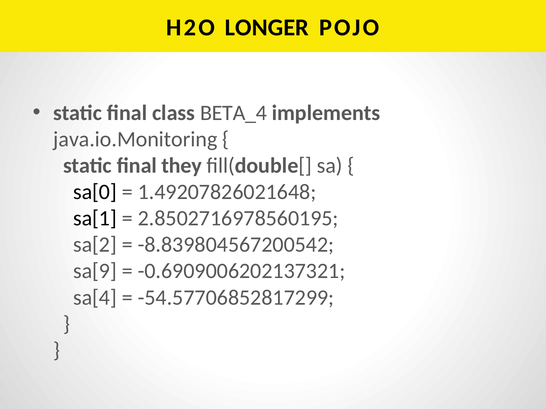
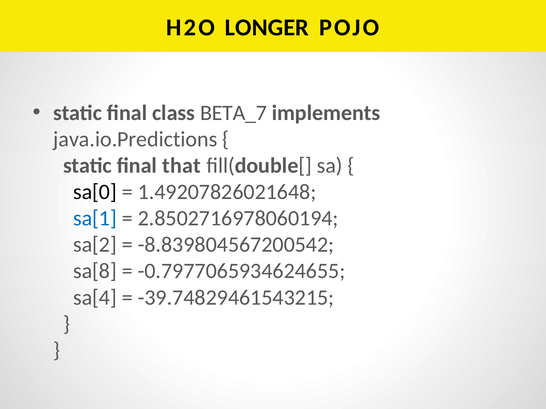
BETA_4: BETA_4 -> BETA_7 (234, 113)
java.io.Monitoring: java.io.Monitoring -> java.io.Predictions (135, 139)
they: they -> that (181, 166)
sa[1 colour: black -> blue (95, 219)
2.8502716978560195: 2.8502716978560195 -> 2.8502716978060194 (238, 219)
sa[9: sa[9 -> sa[8 (95, 271)
-0.6909006202137321: -0.6909006202137321 -> -0.7977065934624655 (242, 271)
-54.57706852817299: -54.57706852817299 -> -39.74829461543215 (236, 298)
